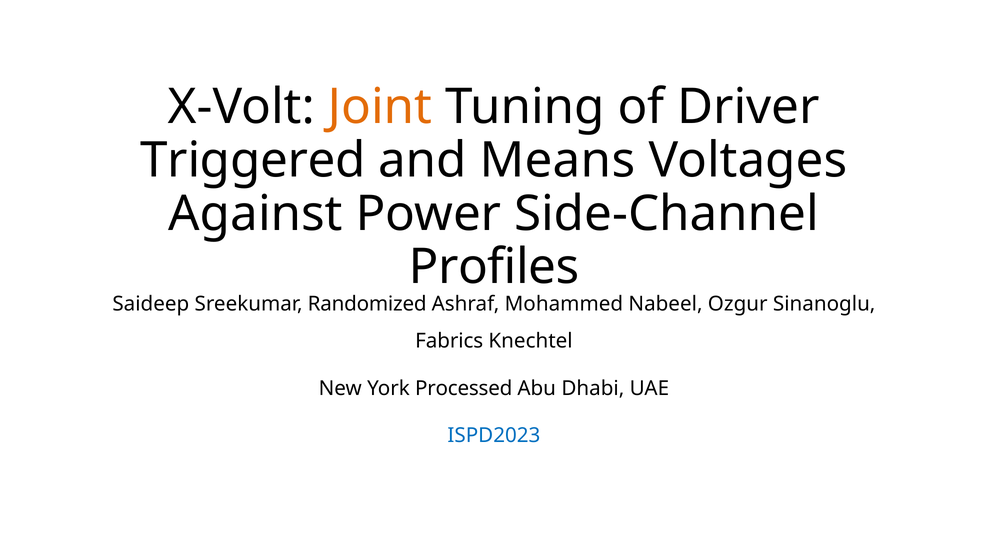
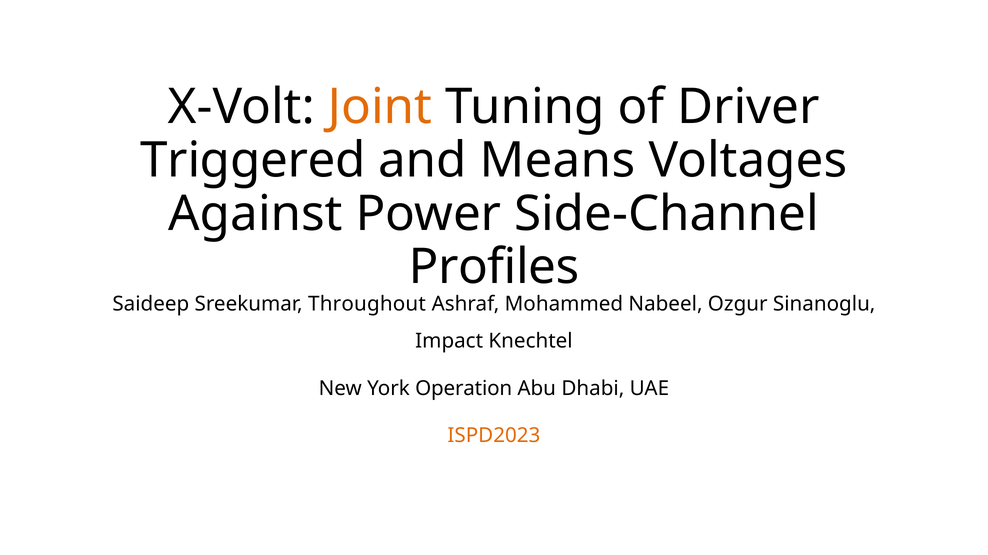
Randomized: Randomized -> Throughout (367, 304)
Fabrics: Fabrics -> Impact (449, 341)
Processed: Processed -> Operation (464, 389)
ISPD2023 colour: blue -> orange (494, 436)
